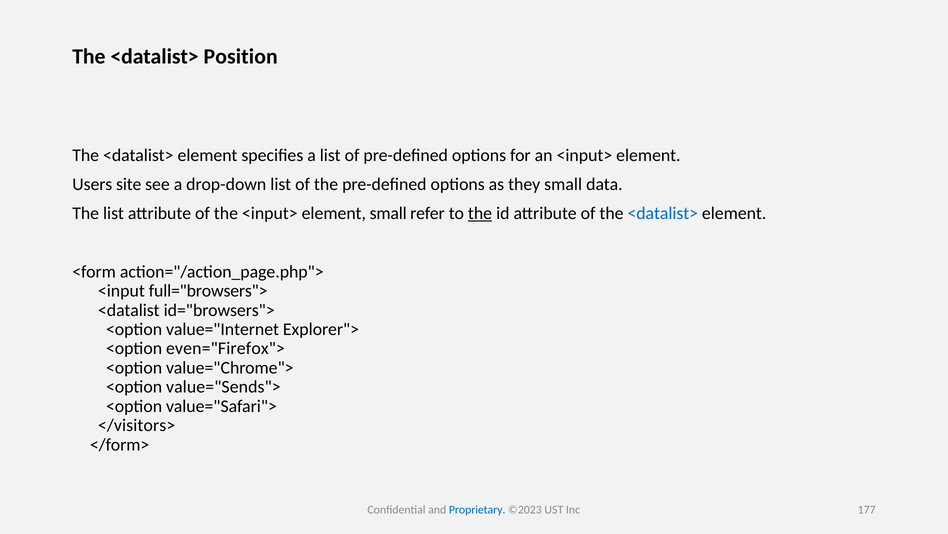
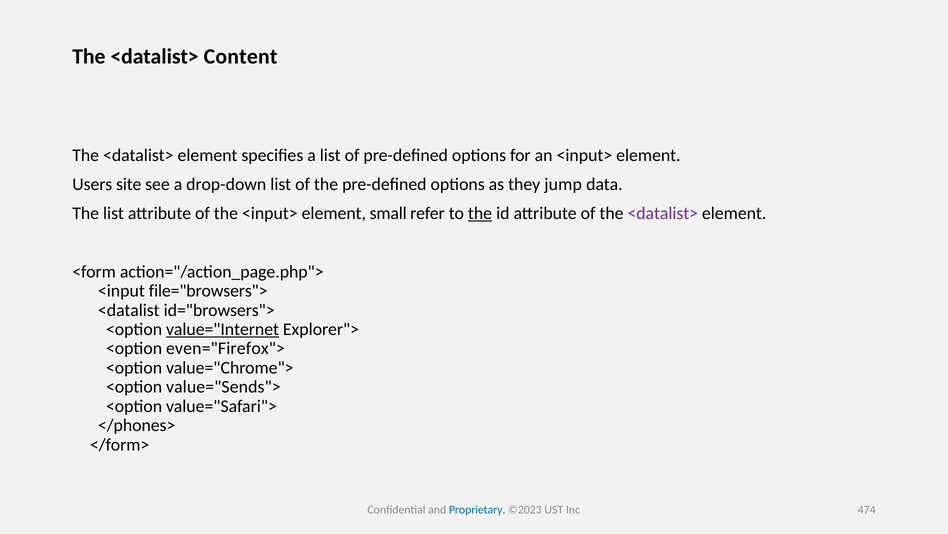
Position: Position -> Content (241, 56)
they small: small -> jump (563, 184)
<datalist> colour: blue -> purple (663, 213)
full="browsers">: full="browsers"> -> file="browsers"> (208, 291)
value="Internet underline: none -> present (222, 329)
</visitors>: </visitors> -> </phones> (137, 425)
177: 177 -> 474 (867, 509)
